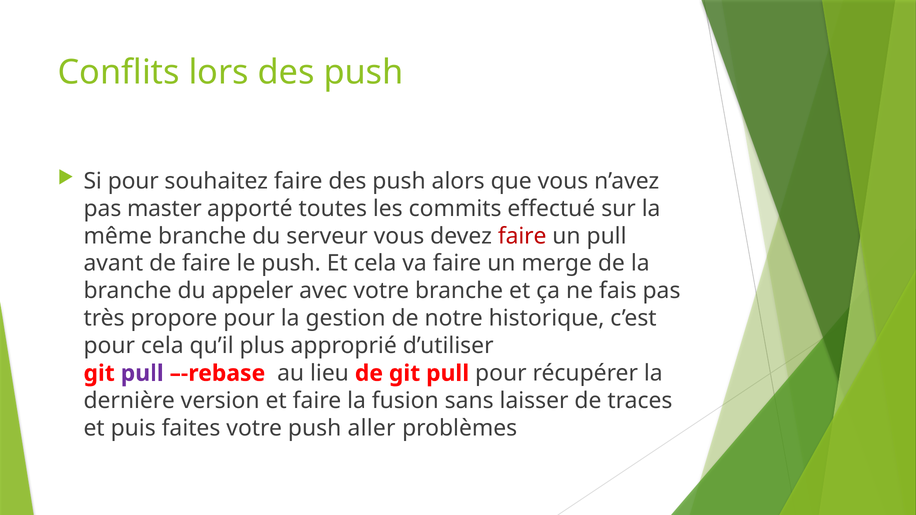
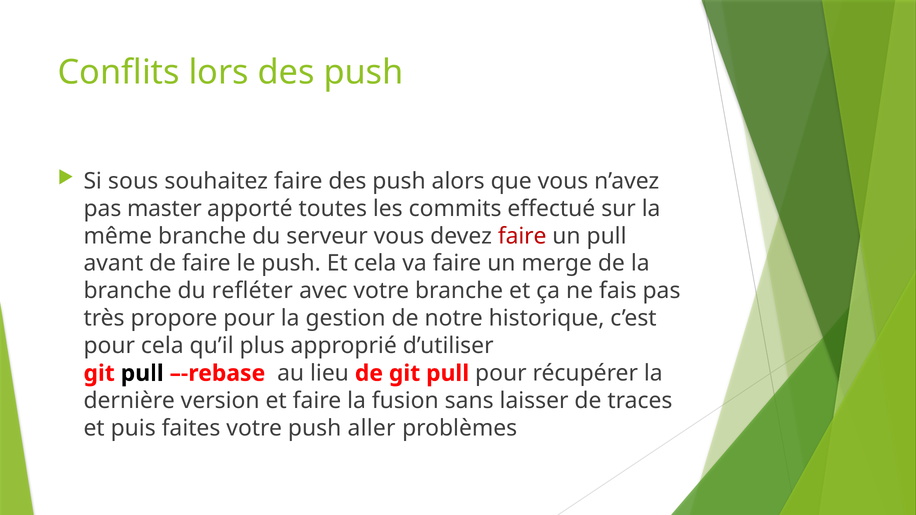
Si pour: pour -> sous (133, 181)
appeler: appeler -> refléter (252, 291)
pull colour: purple -> black (142, 373)
